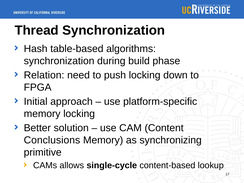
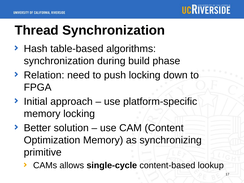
Conclusions: Conclusions -> Optimization (52, 140)
